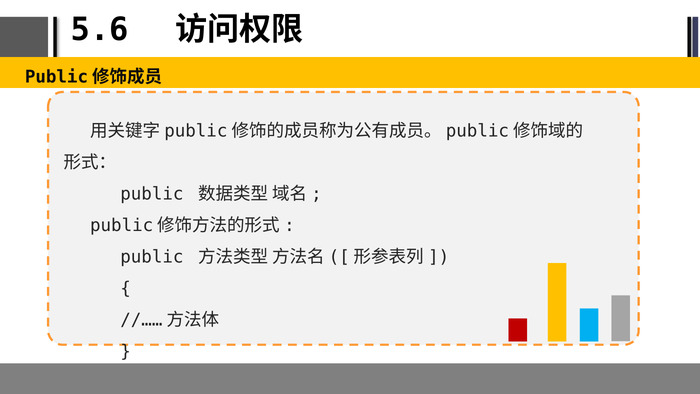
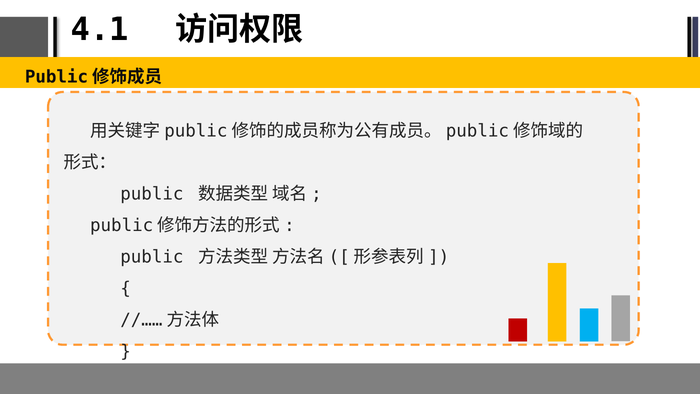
5.6: 5.6 -> 4.1 (100, 30)
